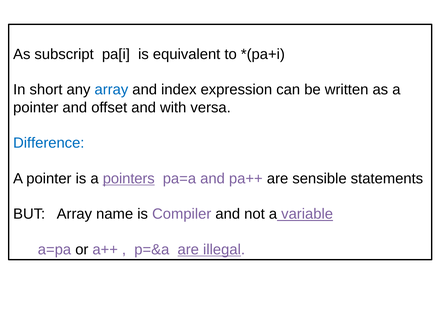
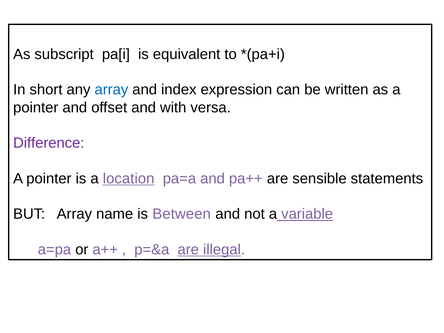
Difference colour: blue -> purple (49, 143)
pointers: pointers -> location (129, 179)
Compiler: Compiler -> Between (182, 214)
